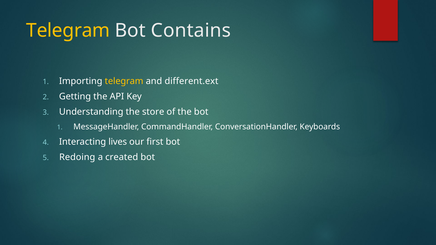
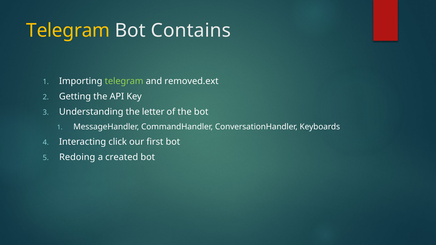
telegram colour: yellow -> light green (124, 81)
different.ext: different.ext -> removed.ext (192, 81)
store: store -> letter (153, 112)
lives: lives -> click (118, 142)
